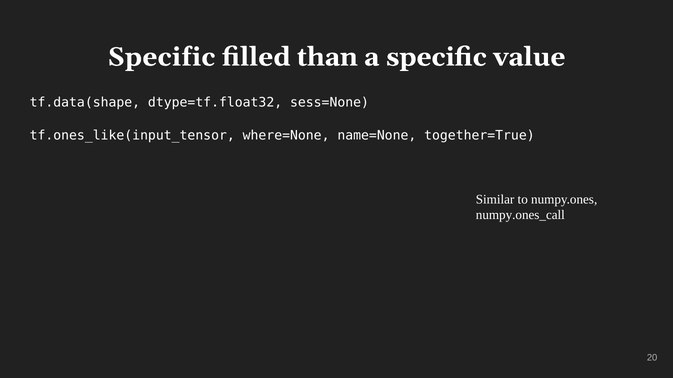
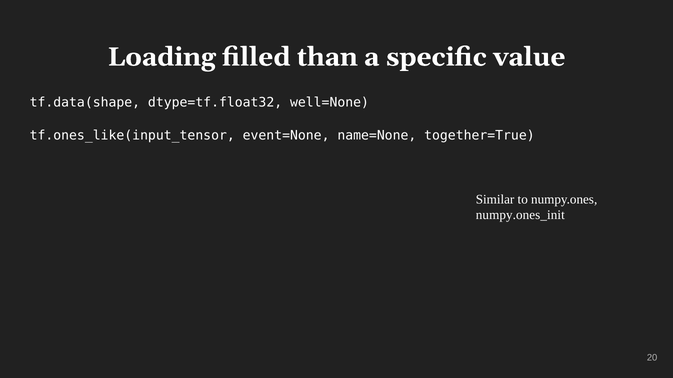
Specific: Specific -> Loading (162, 57)
sess=None: sess=None -> well=None (330, 103)
where=None: where=None -> event=None (286, 136)
numpy.ones_call: numpy.ones_call -> numpy.ones_init (520, 215)
